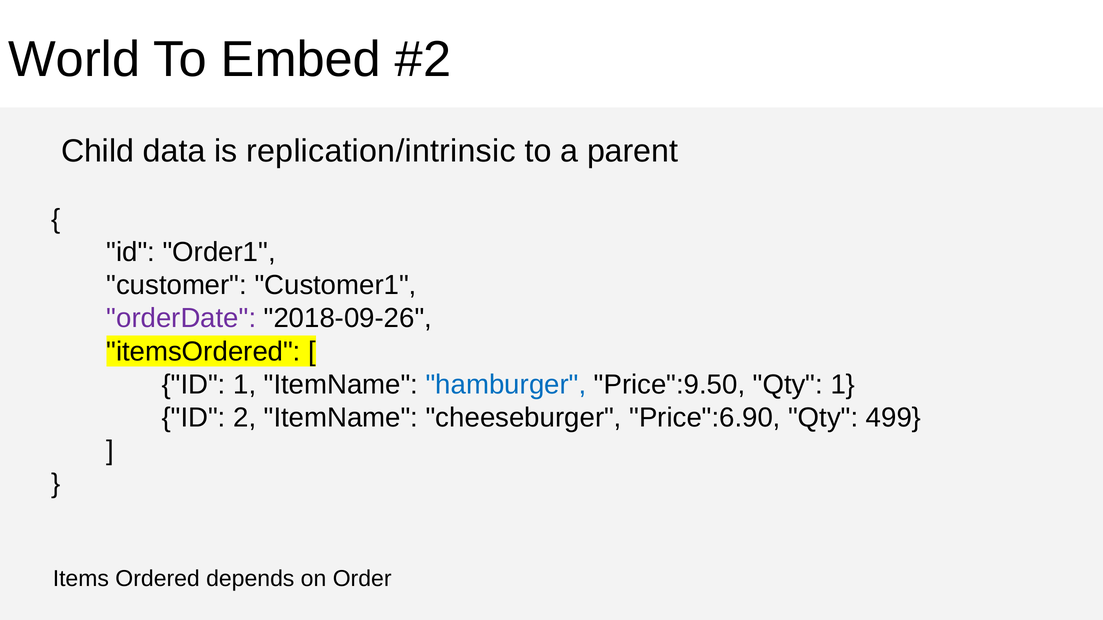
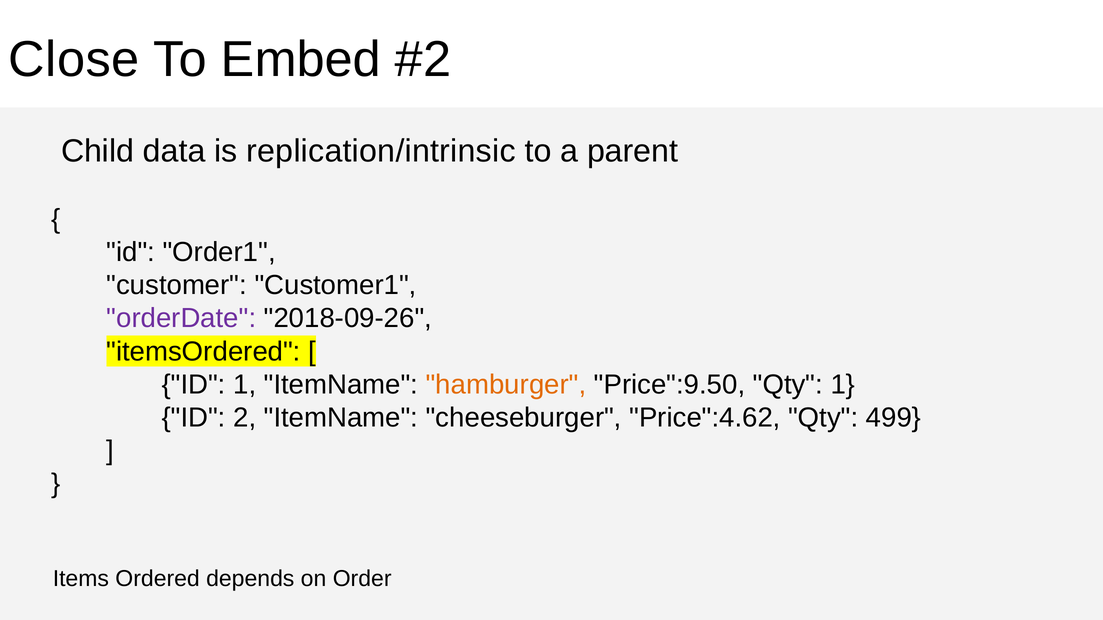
World: World -> Close (74, 60)
hamburger colour: blue -> orange (506, 385)
Price":6.90: Price":6.90 -> Price":4.62 (705, 418)
